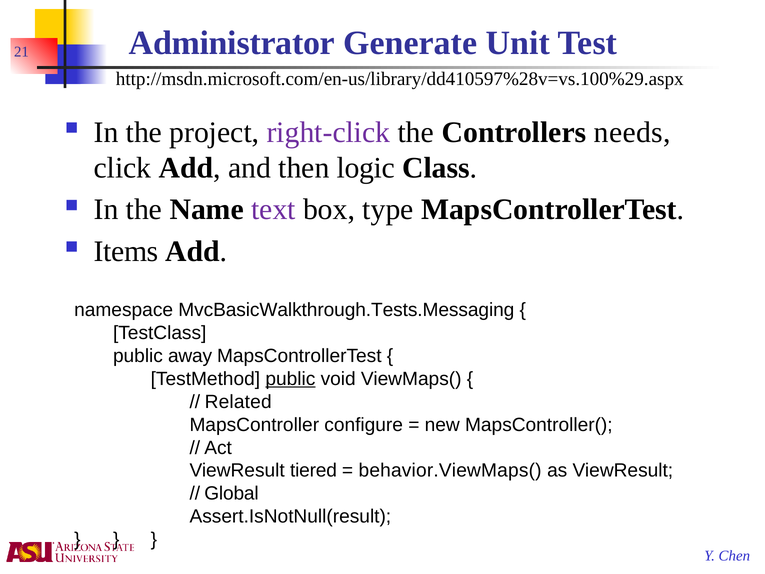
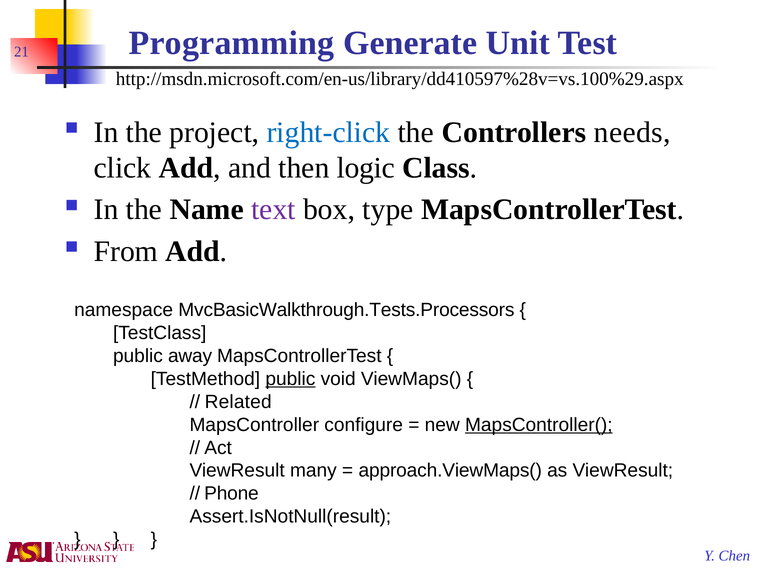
Administrator: Administrator -> Programming (232, 43)
right-click colour: purple -> blue (328, 132)
Items: Items -> From (126, 251)
MvcBasicWalkthrough.Tests.Messaging: MvcBasicWalkthrough.Tests.Messaging -> MvcBasicWalkthrough.Tests.Processors (346, 310)
MapsController( underline: none -> present (539, 425)
tiered: tiered -> many (313, 470)
behavior.ViewMaps(: behavior.ViewMaps( -> approach.ViewMaps( (450, 470)
Global: Global -> Phone (232, 493)
